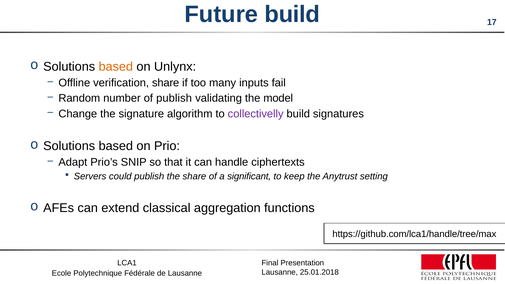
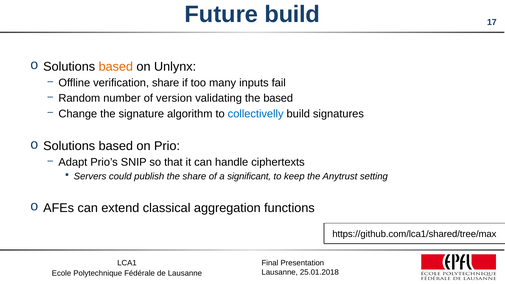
of publish: publish -> version (174, 98)
the model: model -> based (278, 98)
collectivelly colour: purple -> blue (256, 114)
https://github.com/lca1/handle/tree/max: https://github.com/lca1/handle/tree/max -> https://github.com/lca1/shared/tree/max (414, 234)
